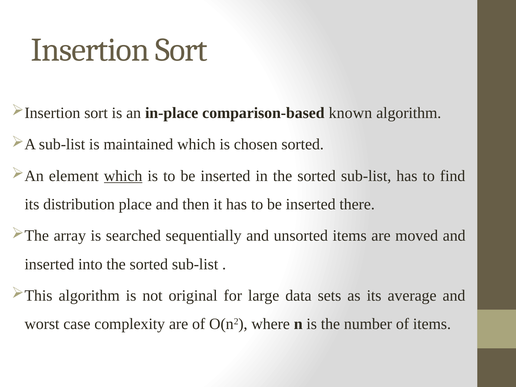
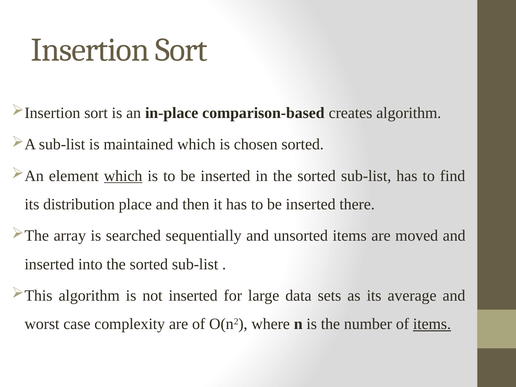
known: known -> creates (351, 113)
not original: original -> inserted (193, 296)
items underline: none -> present (432, 324)
